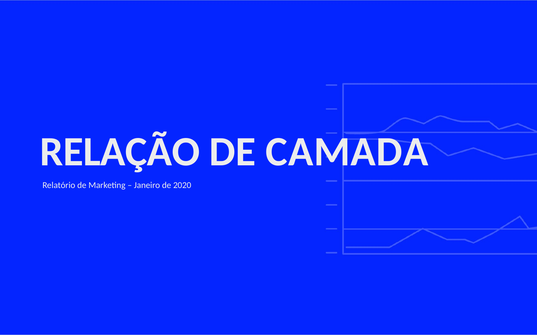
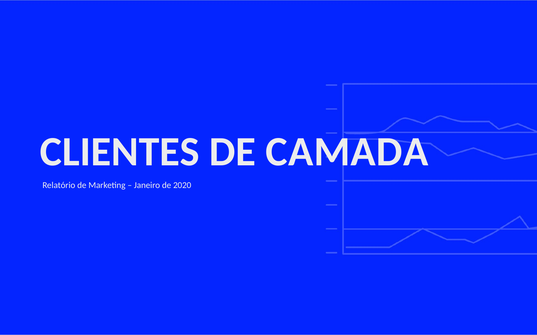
RELAÇÃO: RELAÇÃO -> CLIENTES (120, 152)
